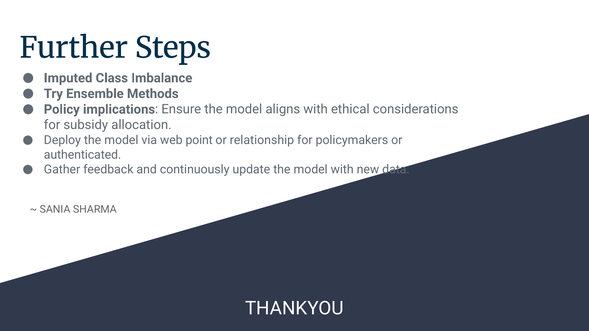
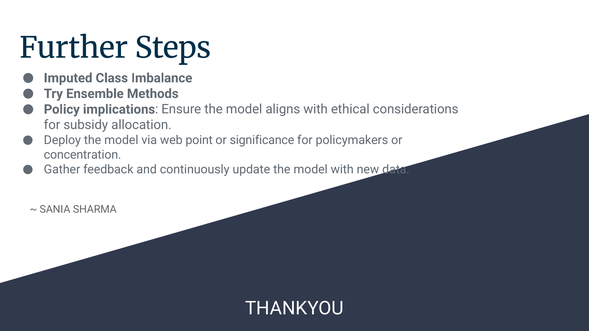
relationship: relationship -> significance (262, 140)
authenticated: authenticated -> concentration (83, 155)
